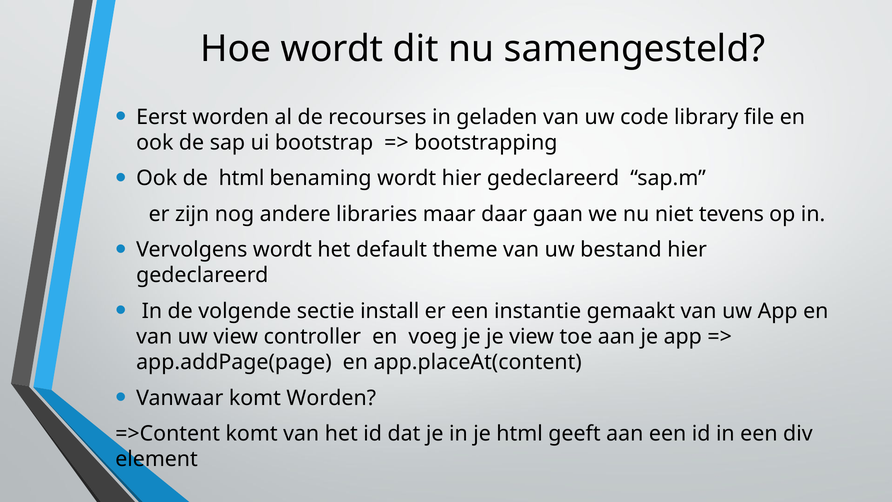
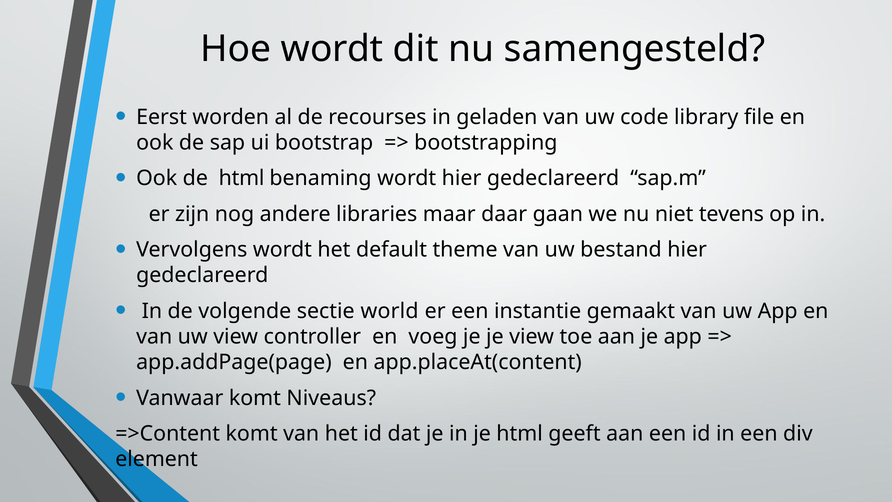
install: install -> world (390, 311)
komt Worden: Worden -> Niveaus (331, 398)
